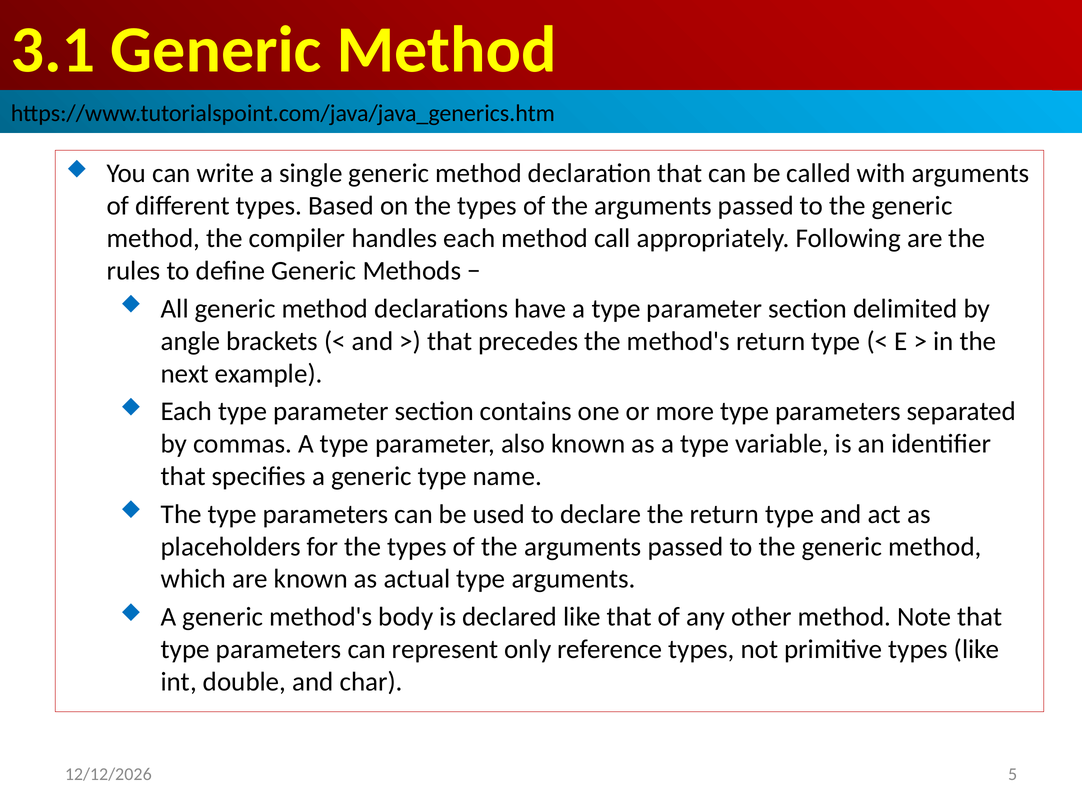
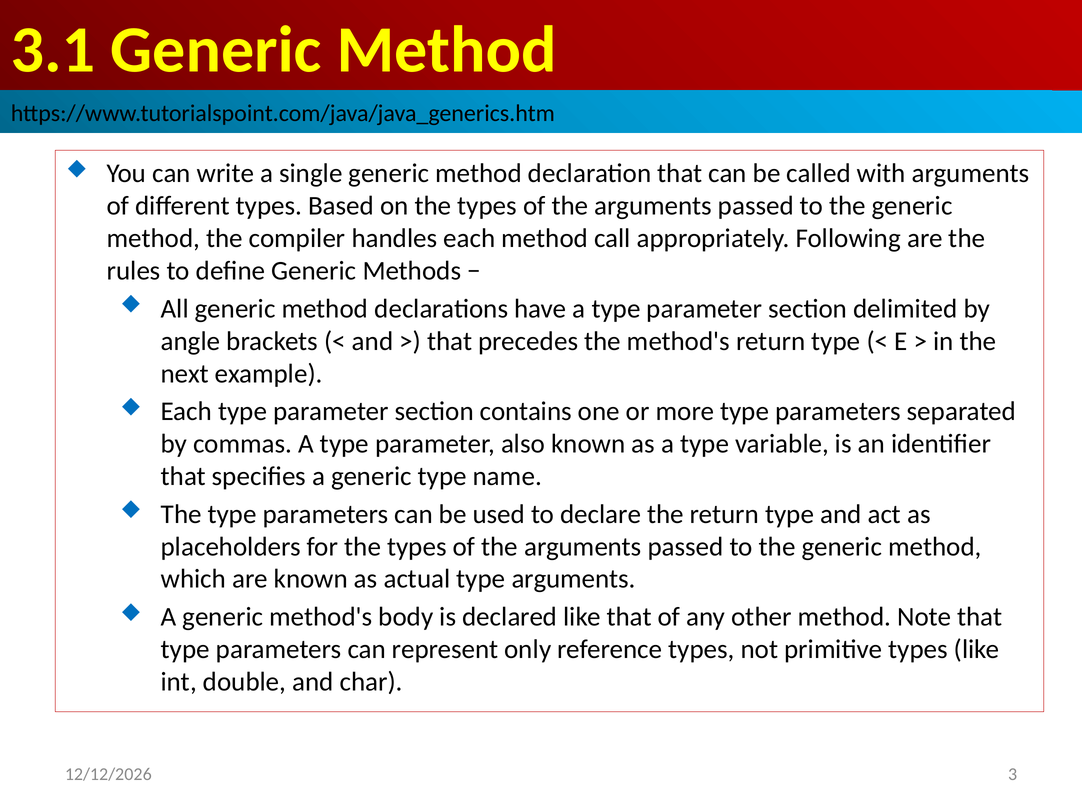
5: 5 -> 3 (1013, 775)
